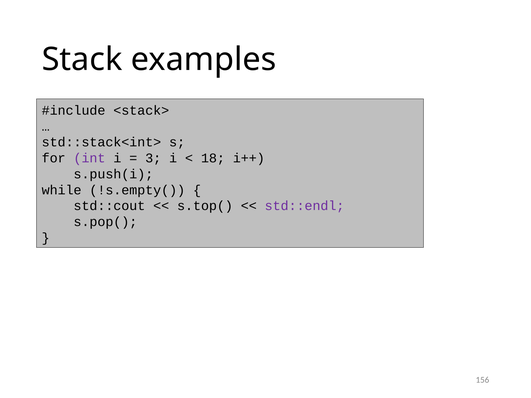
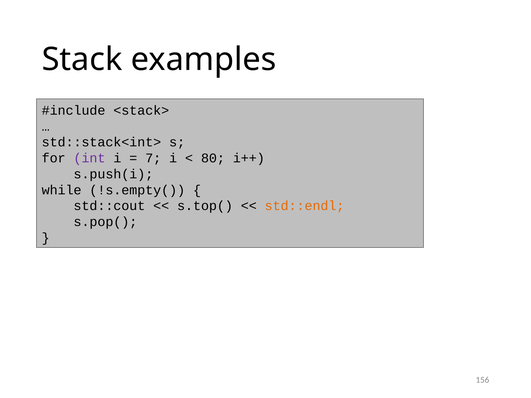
3: 3 -> 7 (153, 158)
18: 18 -> 80 (213, 158)
std::endl colour: purple -> orange (305, 206)
